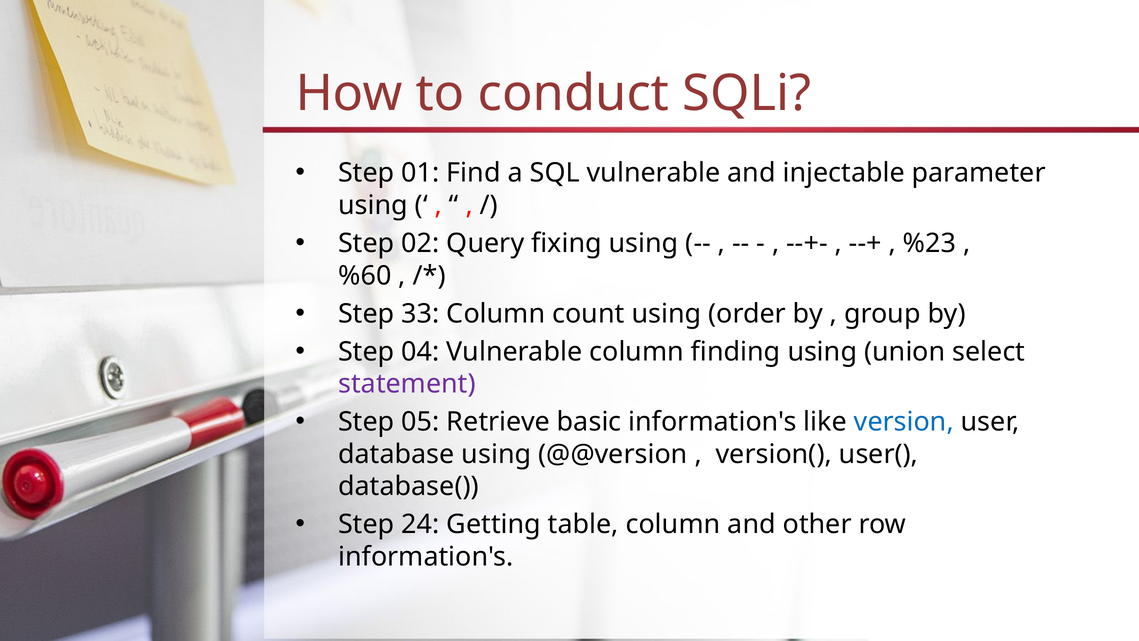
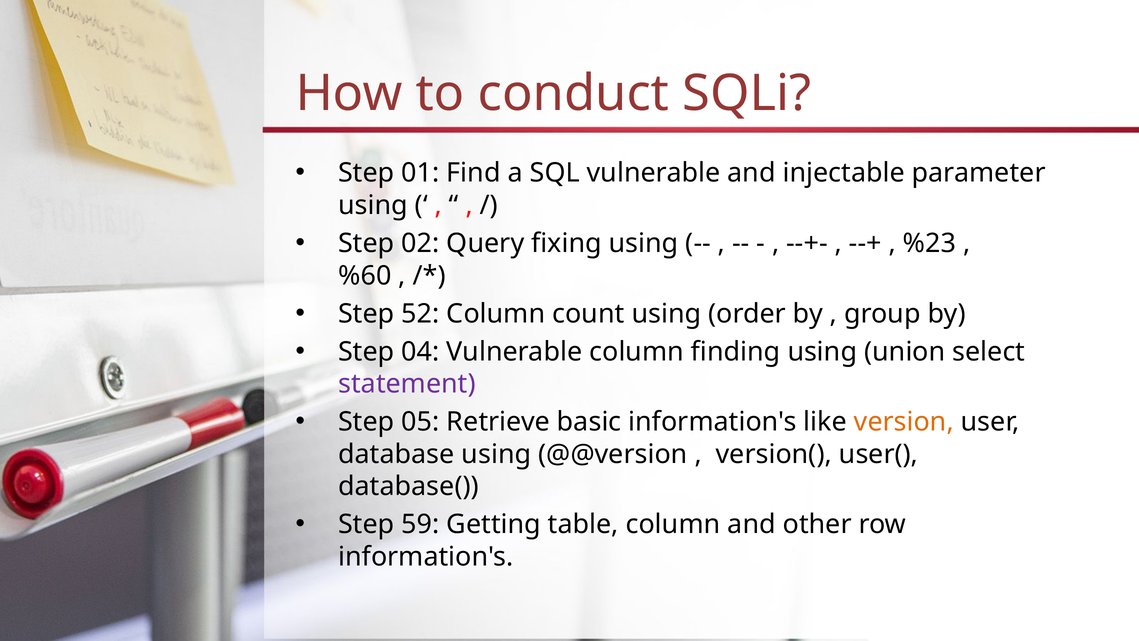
33: 33 -> 52 (421, 314)
version colour: blue -> orange (904, 422)
24: 24 -> 59 (421, 524)
